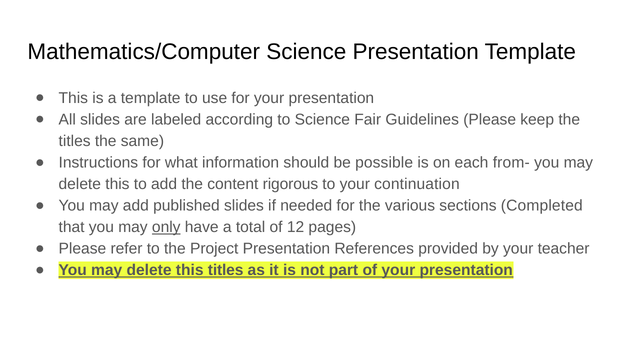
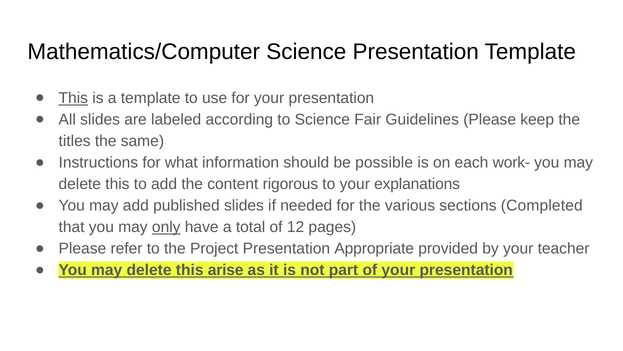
This underline: none -> present (73, 98)
from-: from- -> work- (511, 162)
continuation: continuation -> explanations (417, 184)
References: References -> Appropriate (374, 248)
this titles: titles -> arise (226, 270)
